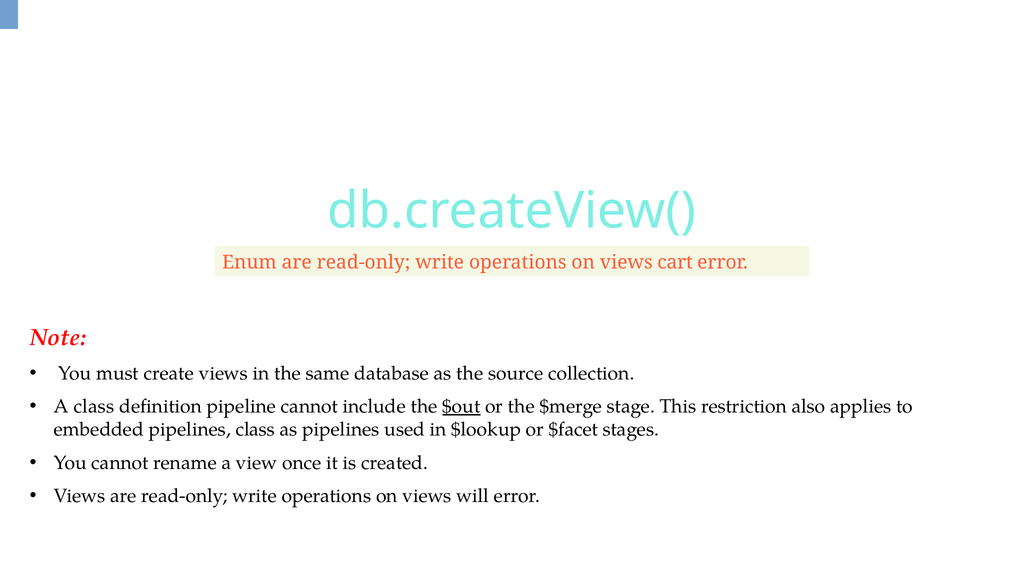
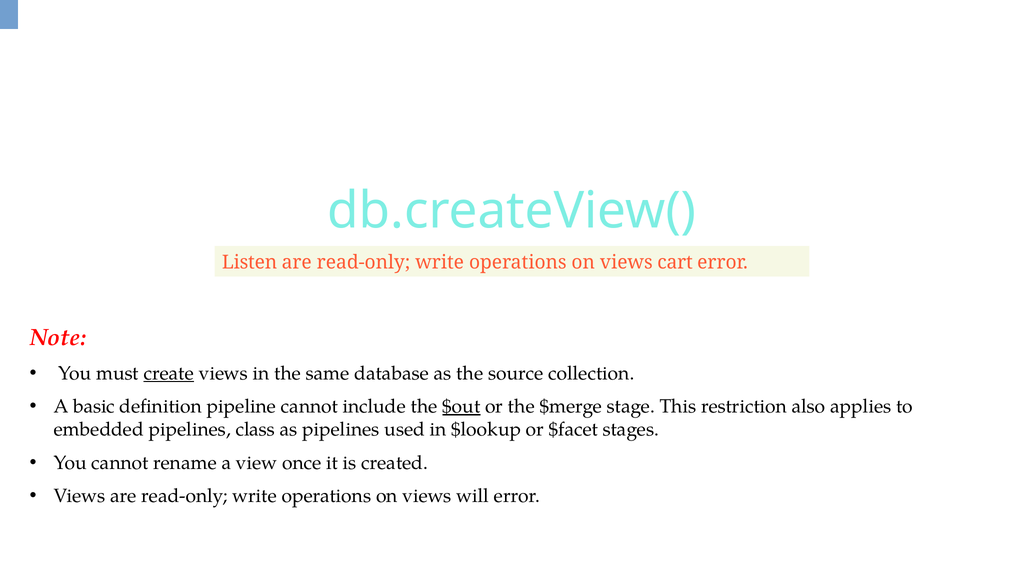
Enum: Enum -> Listen (250, 263)
create underline: none -> present (169, 373)
A class: class -> basic (94, 407)
